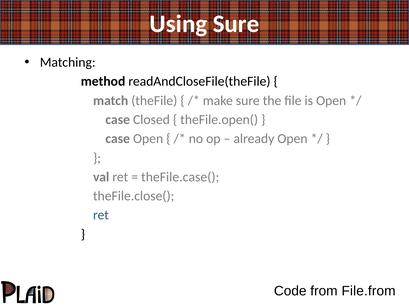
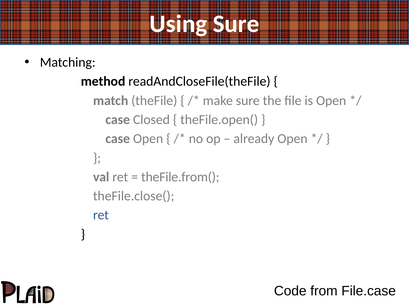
theFile.case(: theFile.case( -> theFile.from( (180, 177)
File.from: File.from -> File.case (369, 291)
